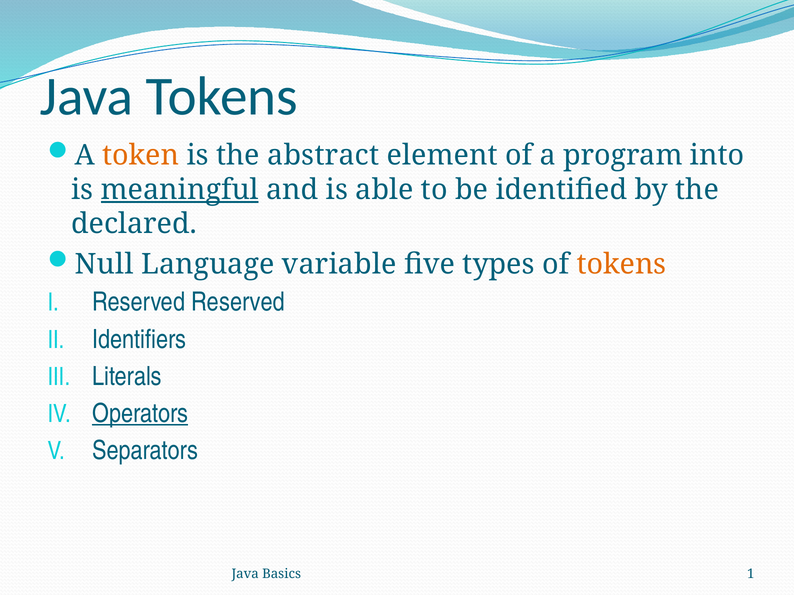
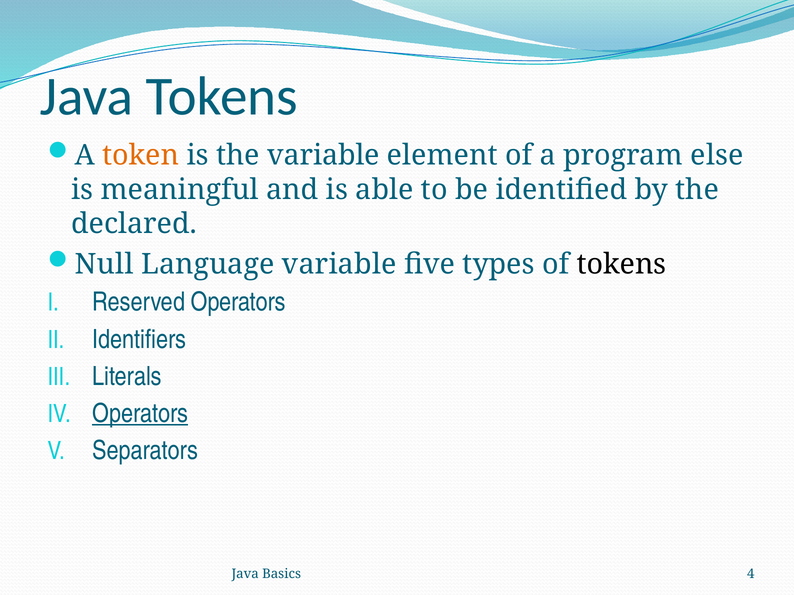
the abstract: abstract -> variable (323, 155)
into: into -> else (717, 155)
meaningful underline: present -> none (180, 190)
tokens colour: orange -> black (621, 264)
Reserved Reserved: Reserved -> Operators (238, 303)
1: 1 -> 4 (751, 574)
